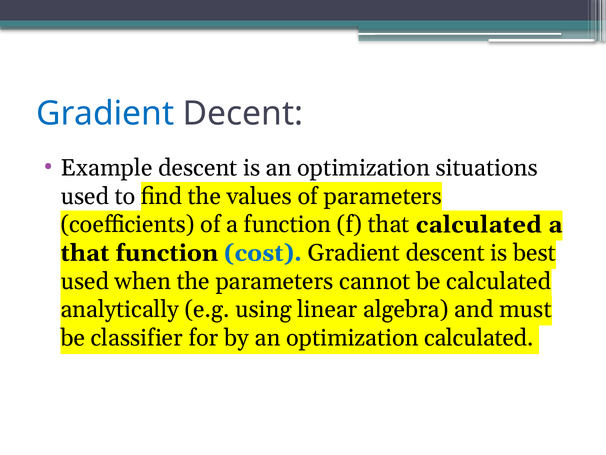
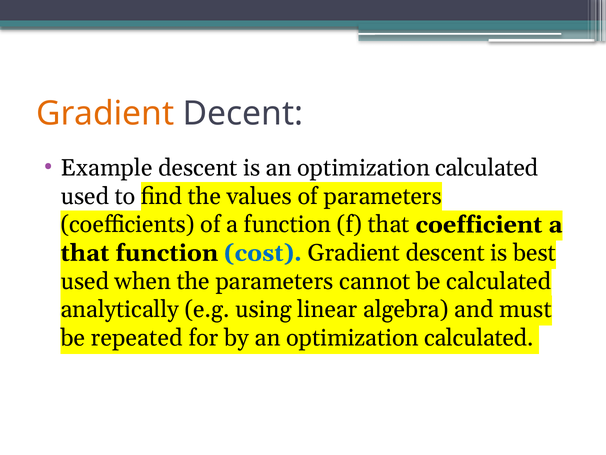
Gradient colour: blue -> orange (105, 113)
situations: situations -> calculated (487, 168)
calculated: calculated -> coefficient (479, 224)
classifier: classifier -> repeated (137, 338)
